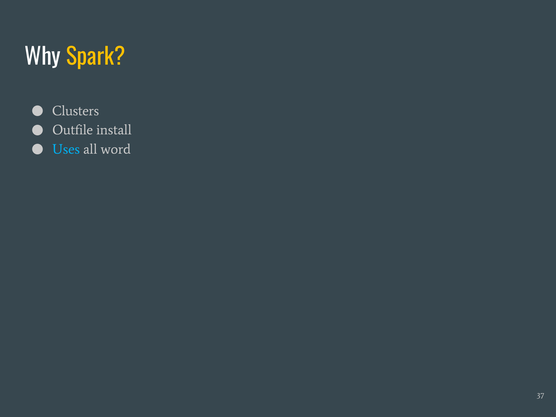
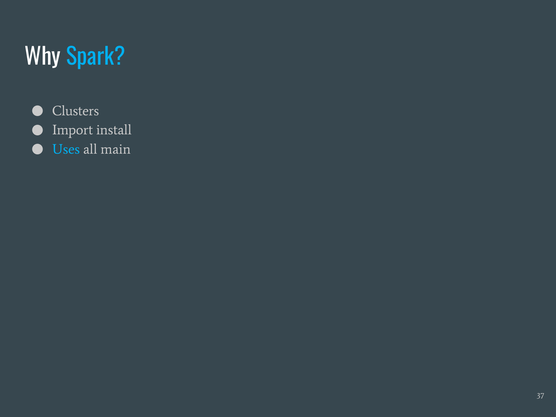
Spark colour: yellow -> light blue (96, 57)
Outfile: Outfile -> Import (73, 130)
word: word -> main (116, 149)
